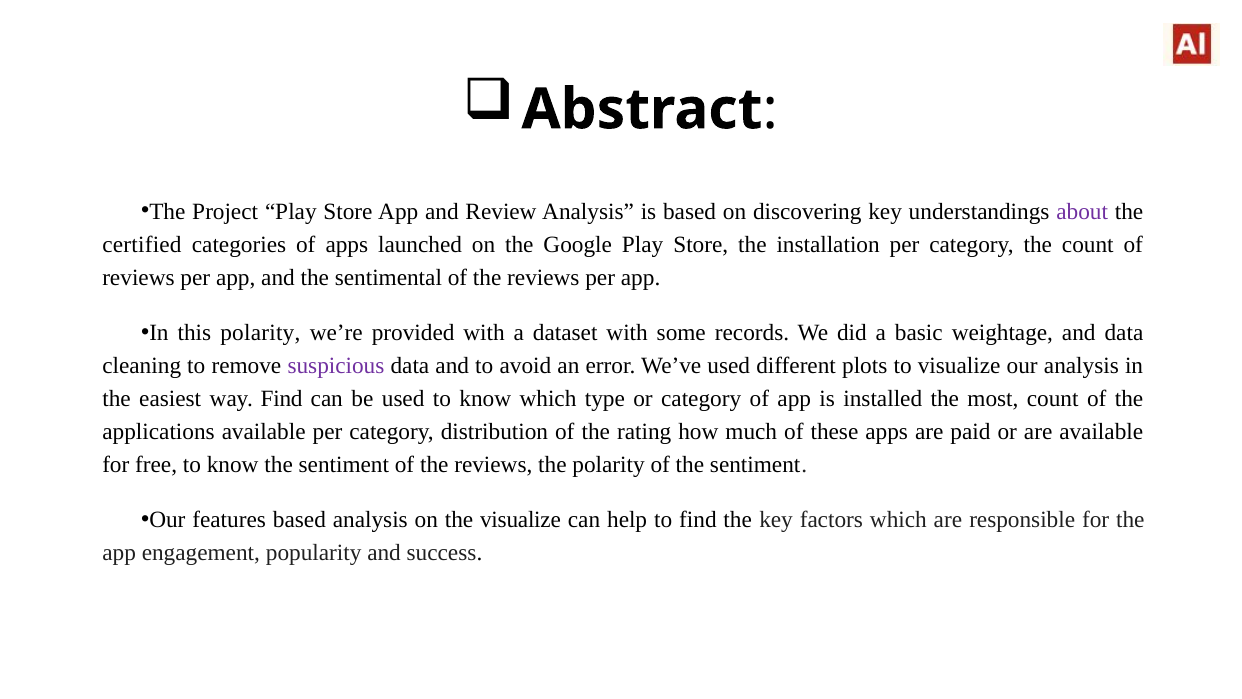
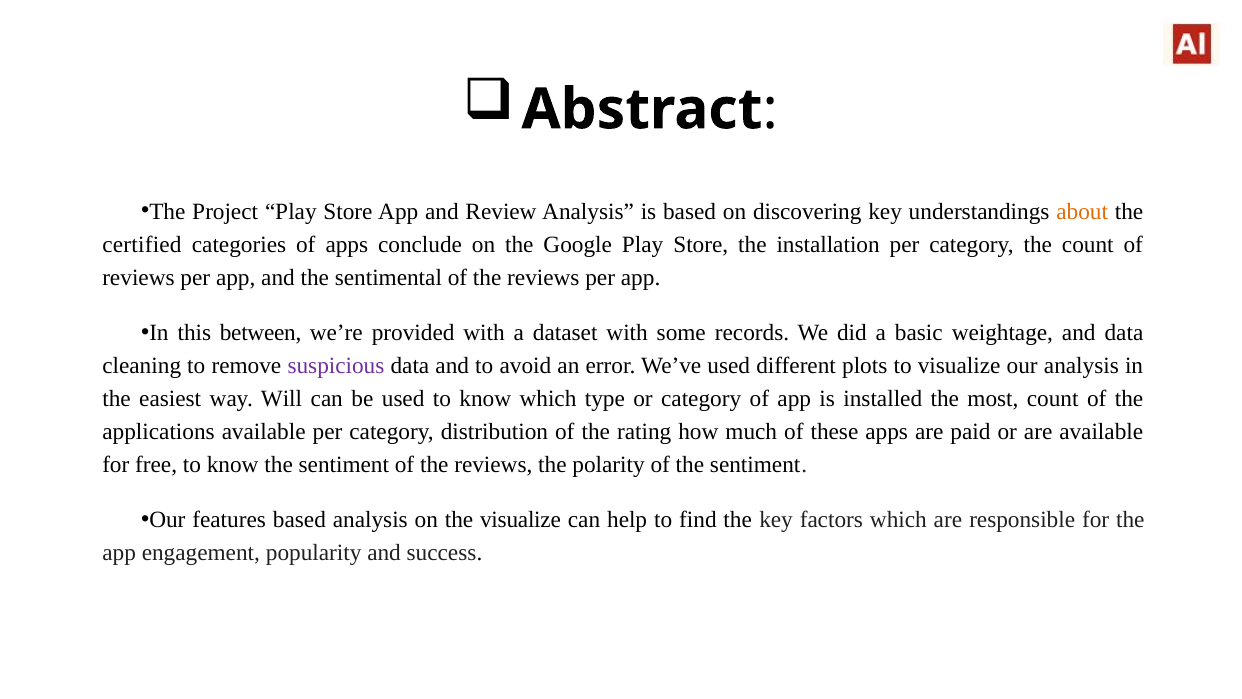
about colour: purple -> orange (1082, 211)
launched: launched -> conclude (420, 244)
this polarity: polarity -> between (261, 332)
way Find: Find -> Will (281, 398)
